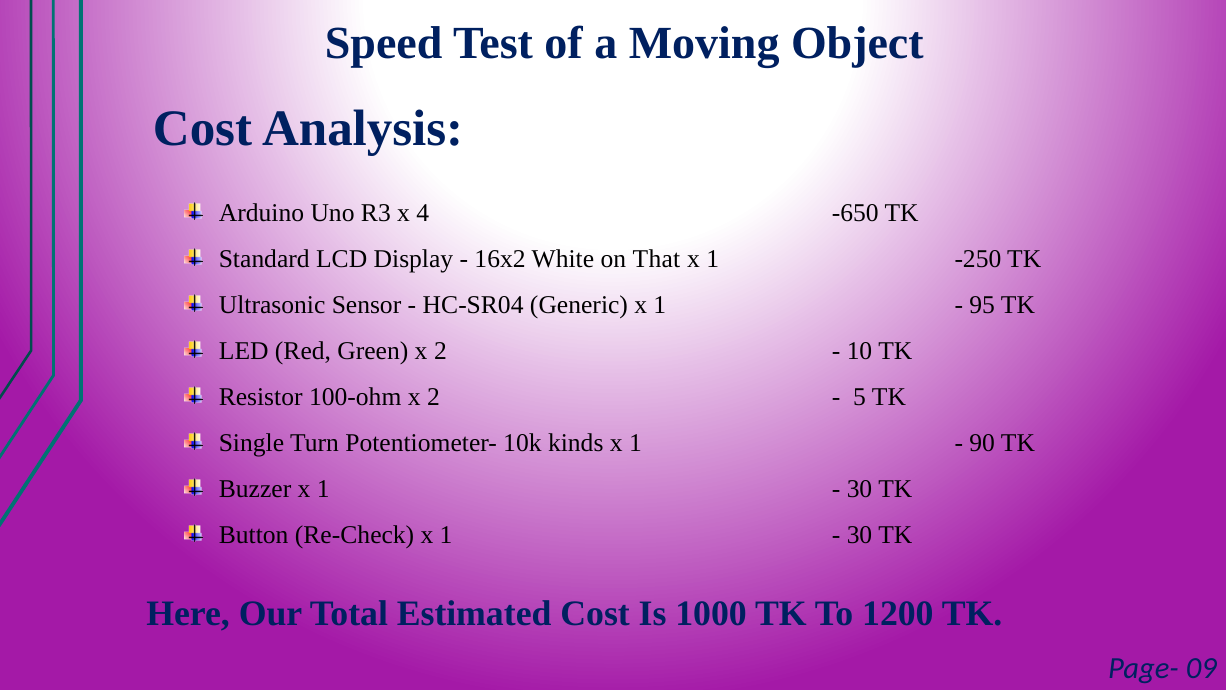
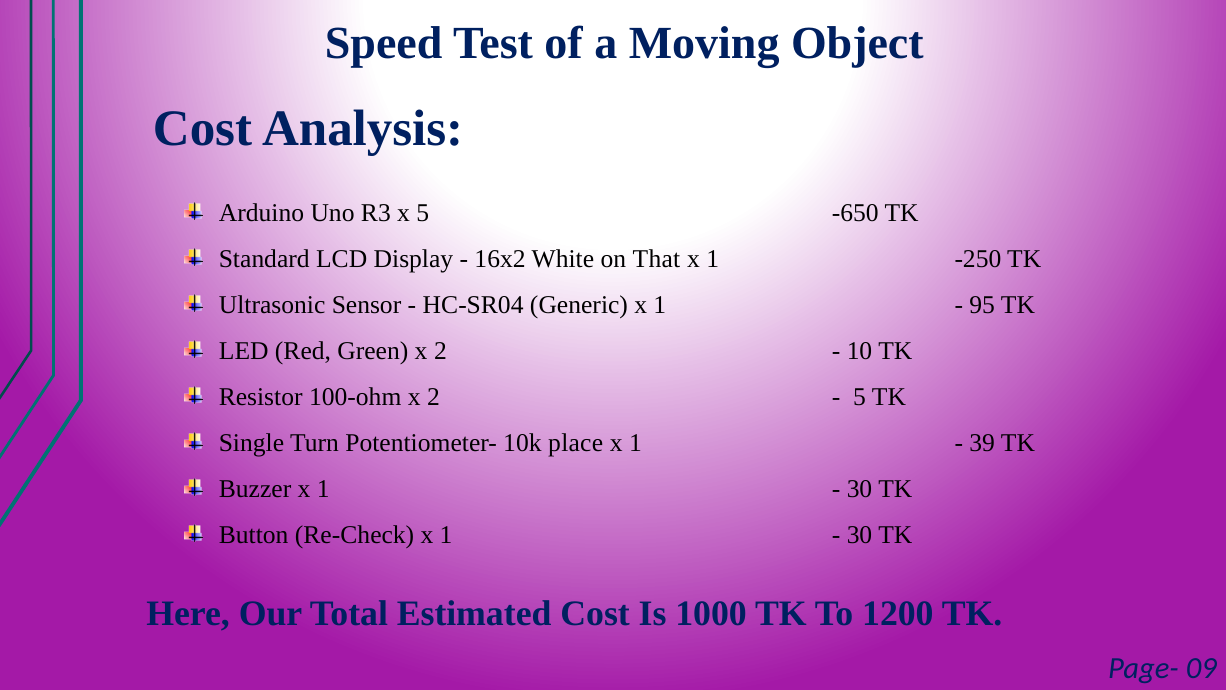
x 4: 4 -> 5 (423, 213)
kinds: kinds -> place (576, 443)
90: 90 -> 39 (982, 443)
